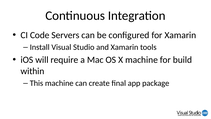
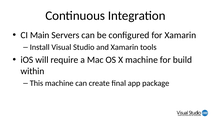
Code: Code -> Main (40, 35)
